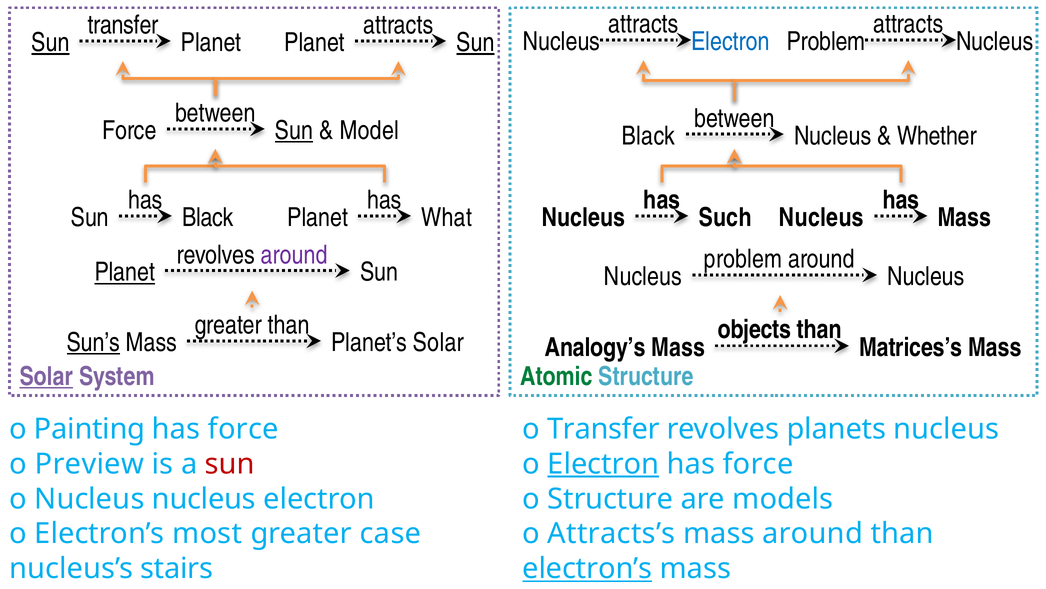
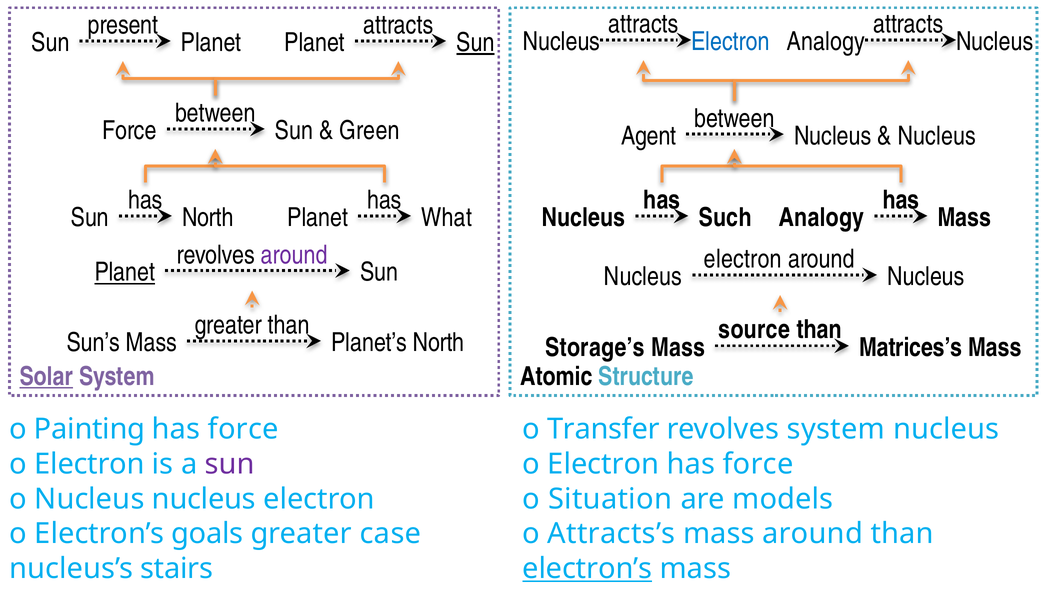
transfer: transfer -> present (123, 25)
Problem: Problem -> Analogy (826, 42)
Sun underline: present -> none (50, 43)
Sun underline: present -> none (294, 131)
Model: Model -> Green (369, 131)
Black: Black -> Agent (649, 136)
Whether: Whether -> Nucleus (937, 136)
Sun Black: Black -> North (208, 217)
Nucleus: Nucleus -> Analogy (821, 217)
problem: problem -> electron (743, 259)
objects: objects -> source (754, 329)
Sun’s underline: present -> none (93, 342)
Planet’s Solar: Solar -> North (439, 342)
Analogy’s: Analogy’s -> Storage’s (595, 347)
Atomic colour: green -> black (556, 376)
revolves planets: planets -> system (836, 429)
Preview: Preview -> Electron (90, 464)
sun colour: red -> purple (230, 464)
Electron underline: present -> none (603, 464)
ο Structure: Structure -> Situation (610, 498)
most: most -> goals (207, 533)
